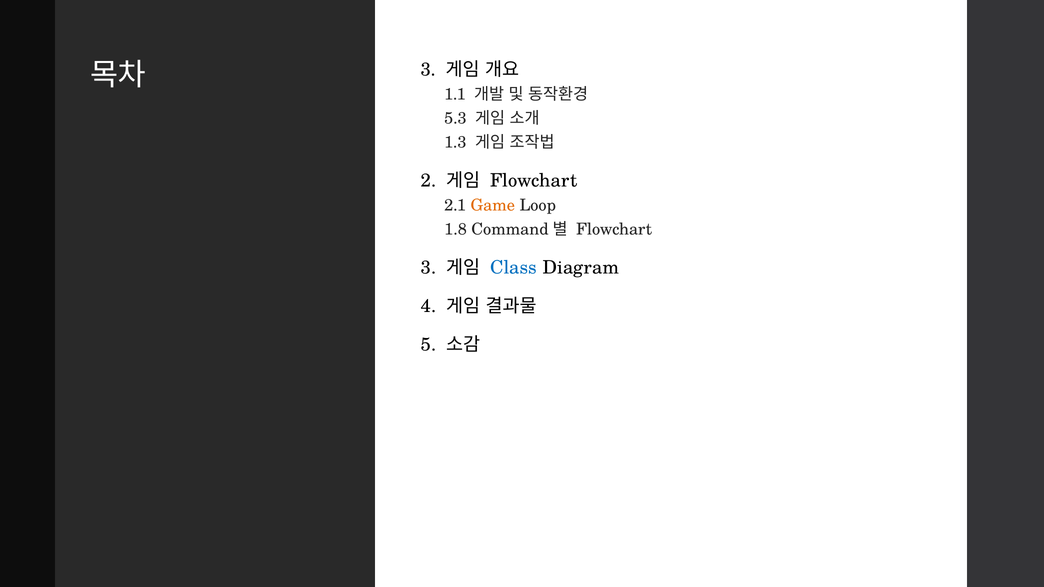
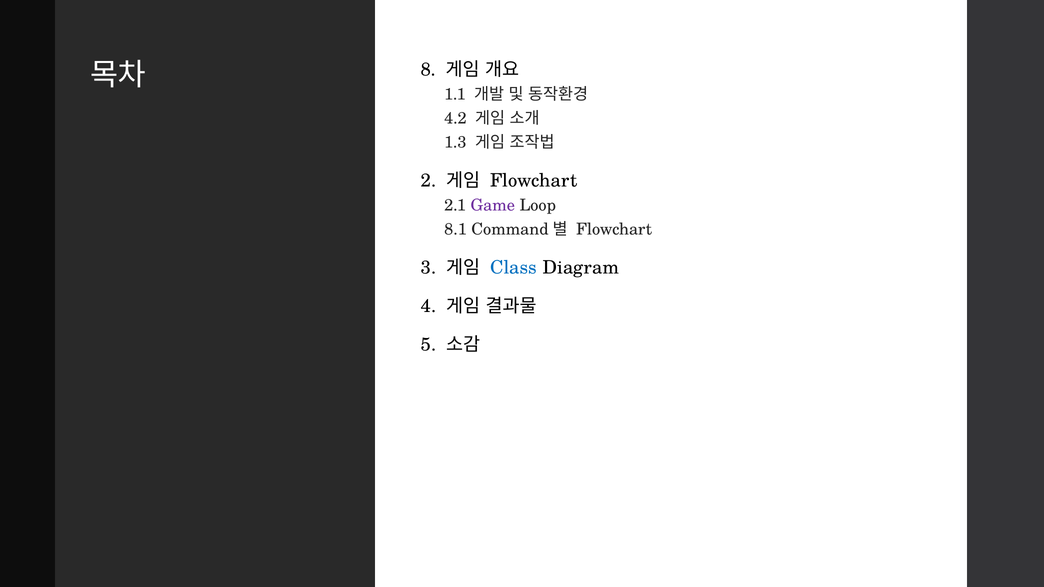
3: 3 -> 8 (428, 70)
5.3: 5.3 -> 4.2 (455, 118)
Game colour: orange -> purple (493, 205)
1.8: 1.8 -> 8.1 (456, 229)
